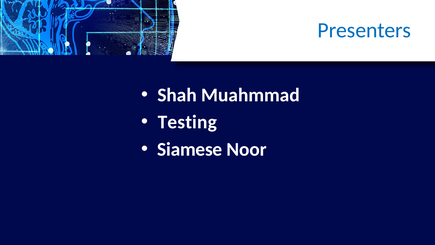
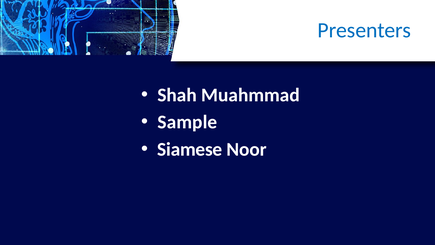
Testing: Testing -> Sample (187, 122)
